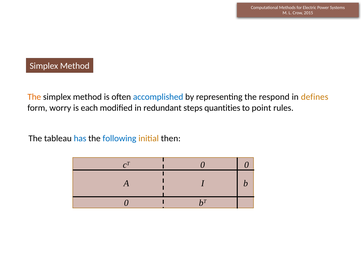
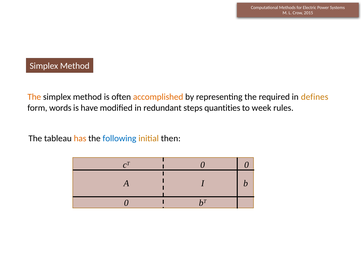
accomplished colour: blue -> orange (158, 97)
respond: respond -> required (274, 97)
worry: worry -> words (60, 108)
each: each -> have (89, 108)
point: point -> week (262, 108)
has colour: blue -> orange (80, 138)
